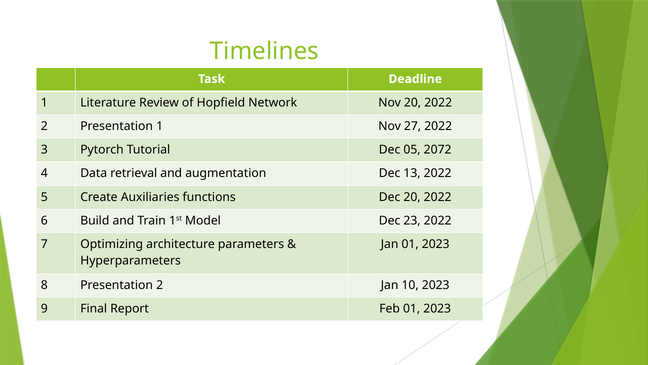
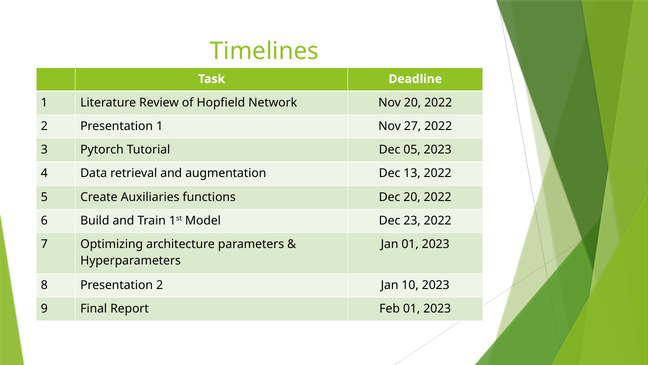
05 2072: 2072 -> 2023 (438, 150)
